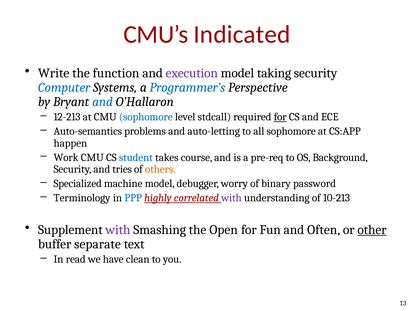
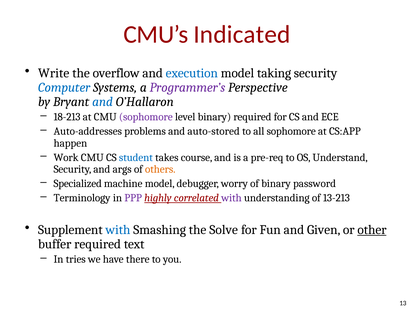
function: function -> overflow (116, 73)
execution colour: purple -> blue (192, 73)
Programmer’s colour: blue -> purple (187, 87)
12-213: 12-213 -> 18-213 (67, 117)
sophomore colour: blue -> purple (146, 117)
level stdcall: stdcall -> binary (214, 117)
for underline: present -> none (280, 117)
Auto-semantics: Auto-semantics -> Auto-addresses (88, 131)
auto-letting: auto-letting -> auto-stored (214, 131)
Background: Background -> Understand (340, 157)
tries: tries -> args (122, 169)
PPP colour: blue -> purple (133, 198)
10-213: 10-213 -> 13-213 (336, 198)
with colour: purple -> blue (118, 229)
Open: Open -> Solve (224, 229)
Often: Often -> Given (324, 229)
buffer separate: separate -> required (98, 244)
read: read -> tries (76, 259)
clean: clean -> there (138, 259)
